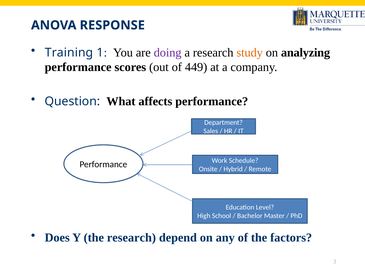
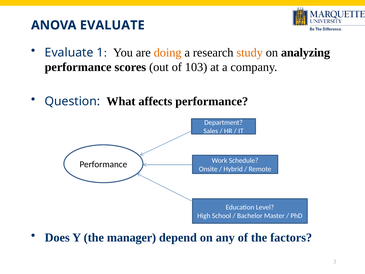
ANOVA RESPONSE: RESPONSE -> EVALUATE (112, 25)
Training: Training -> Evaluate (69, 53)
doing colour: purple -> orange (168, 53)
449: 449 -> 103 (196, 67)
the research: research -> manager (132, 237)
